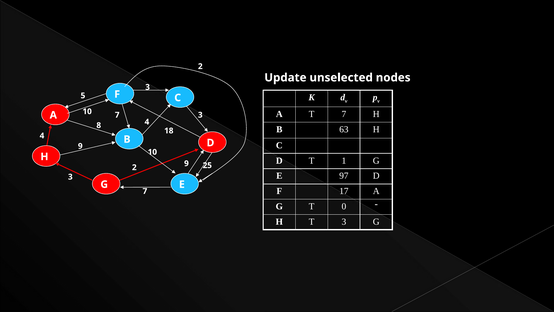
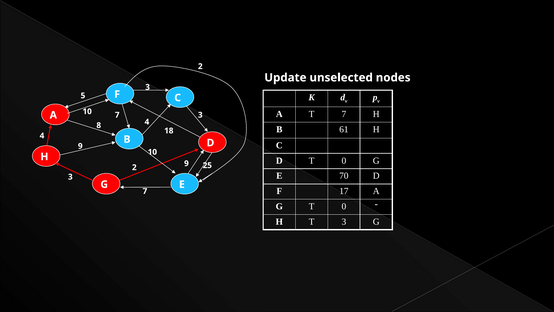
63: 63 -> 61 (344, 129)
D T 1: 1 -> 0 (344, 160)
97: 97 -> 70 (344, 176)
